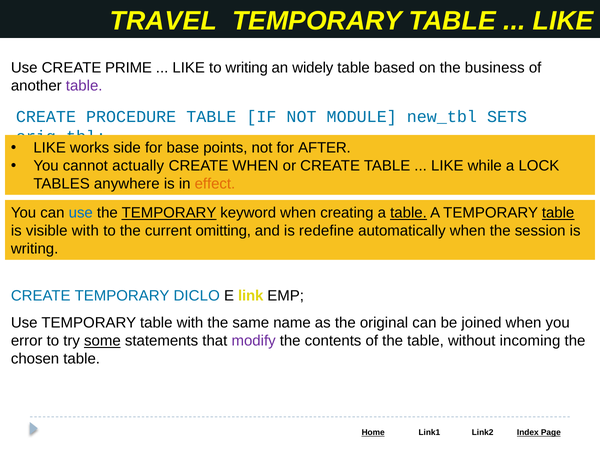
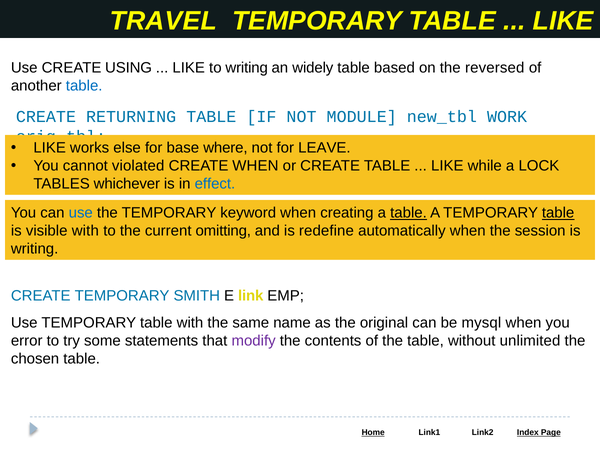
PRIME: PRIME -> USING (129, 68)
business: business -> reversed (495, 68)
table colour: purple -> blue (84, 86)
PROCEDURE: PROCEDURE -> RETURNING (131, 117)
SETS: SETS -> WORK (507, 117)
side: side -> else (127, 148)
points: points -> where (225, 148)
AFTER: AFTER -> LEAVE (324, 148)
actually: actually -> violated (138, 166)
anywhere: anywhere -> whichever (127, 184)
effect colour: orange -> blue (215, 184)
TEMPORARY underline: present -> none (169, 213)
DICLO: DICLO -> SMITH (197, 296)
joined: joined -> mysql (481, 323)
some underline: present -> none (102, 341)
incoming: incoming -> unlimited (530, 341)
